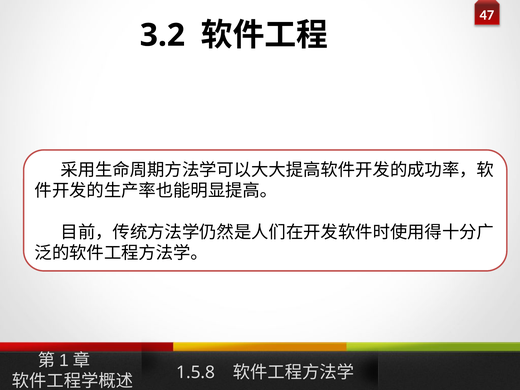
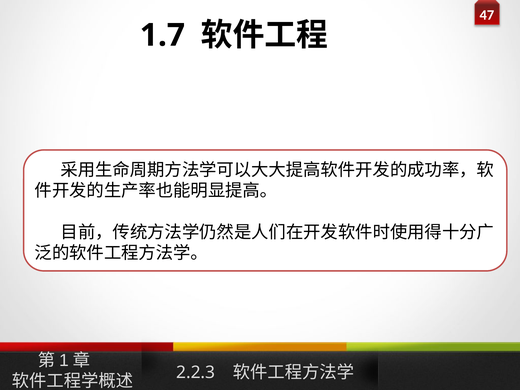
3.2: 3.2 -> 1.7 (162, 35)
1.5.8: 1.5.8 -> 2.2.3 (196, 373)
